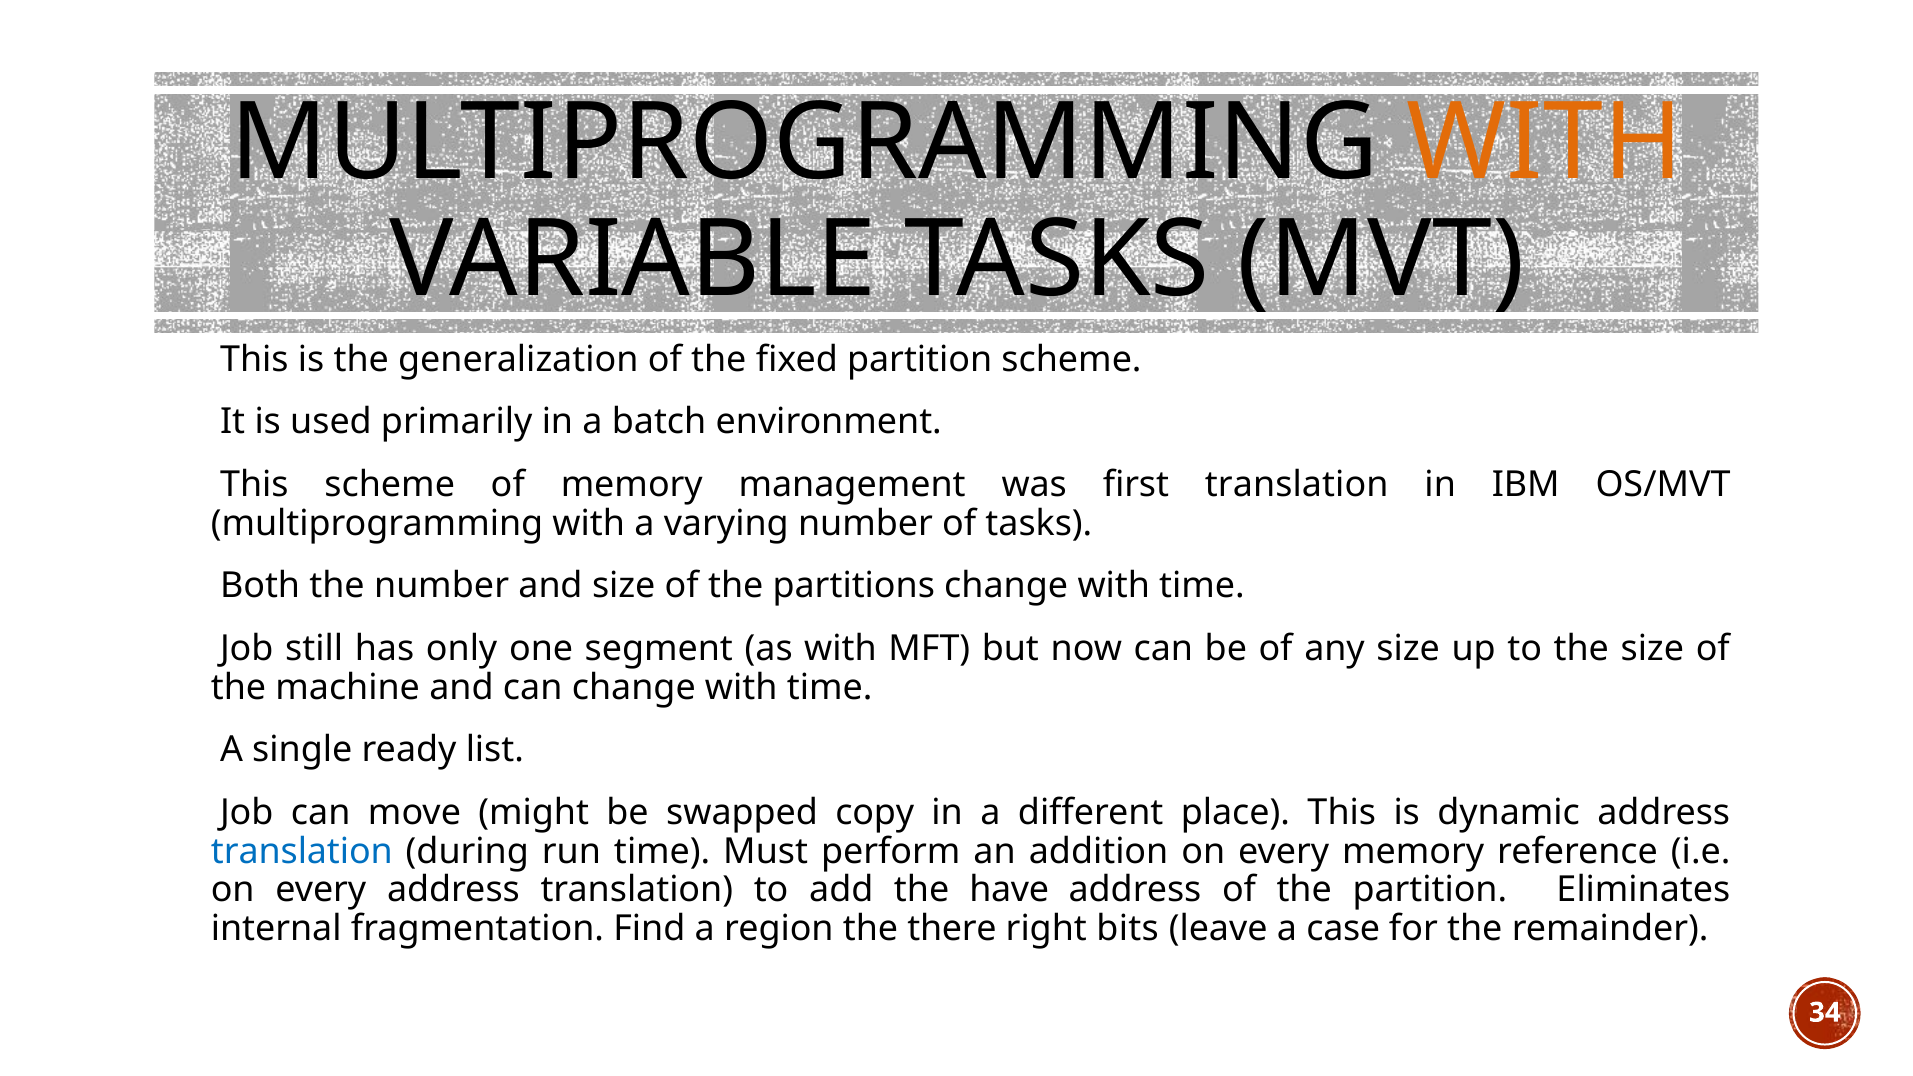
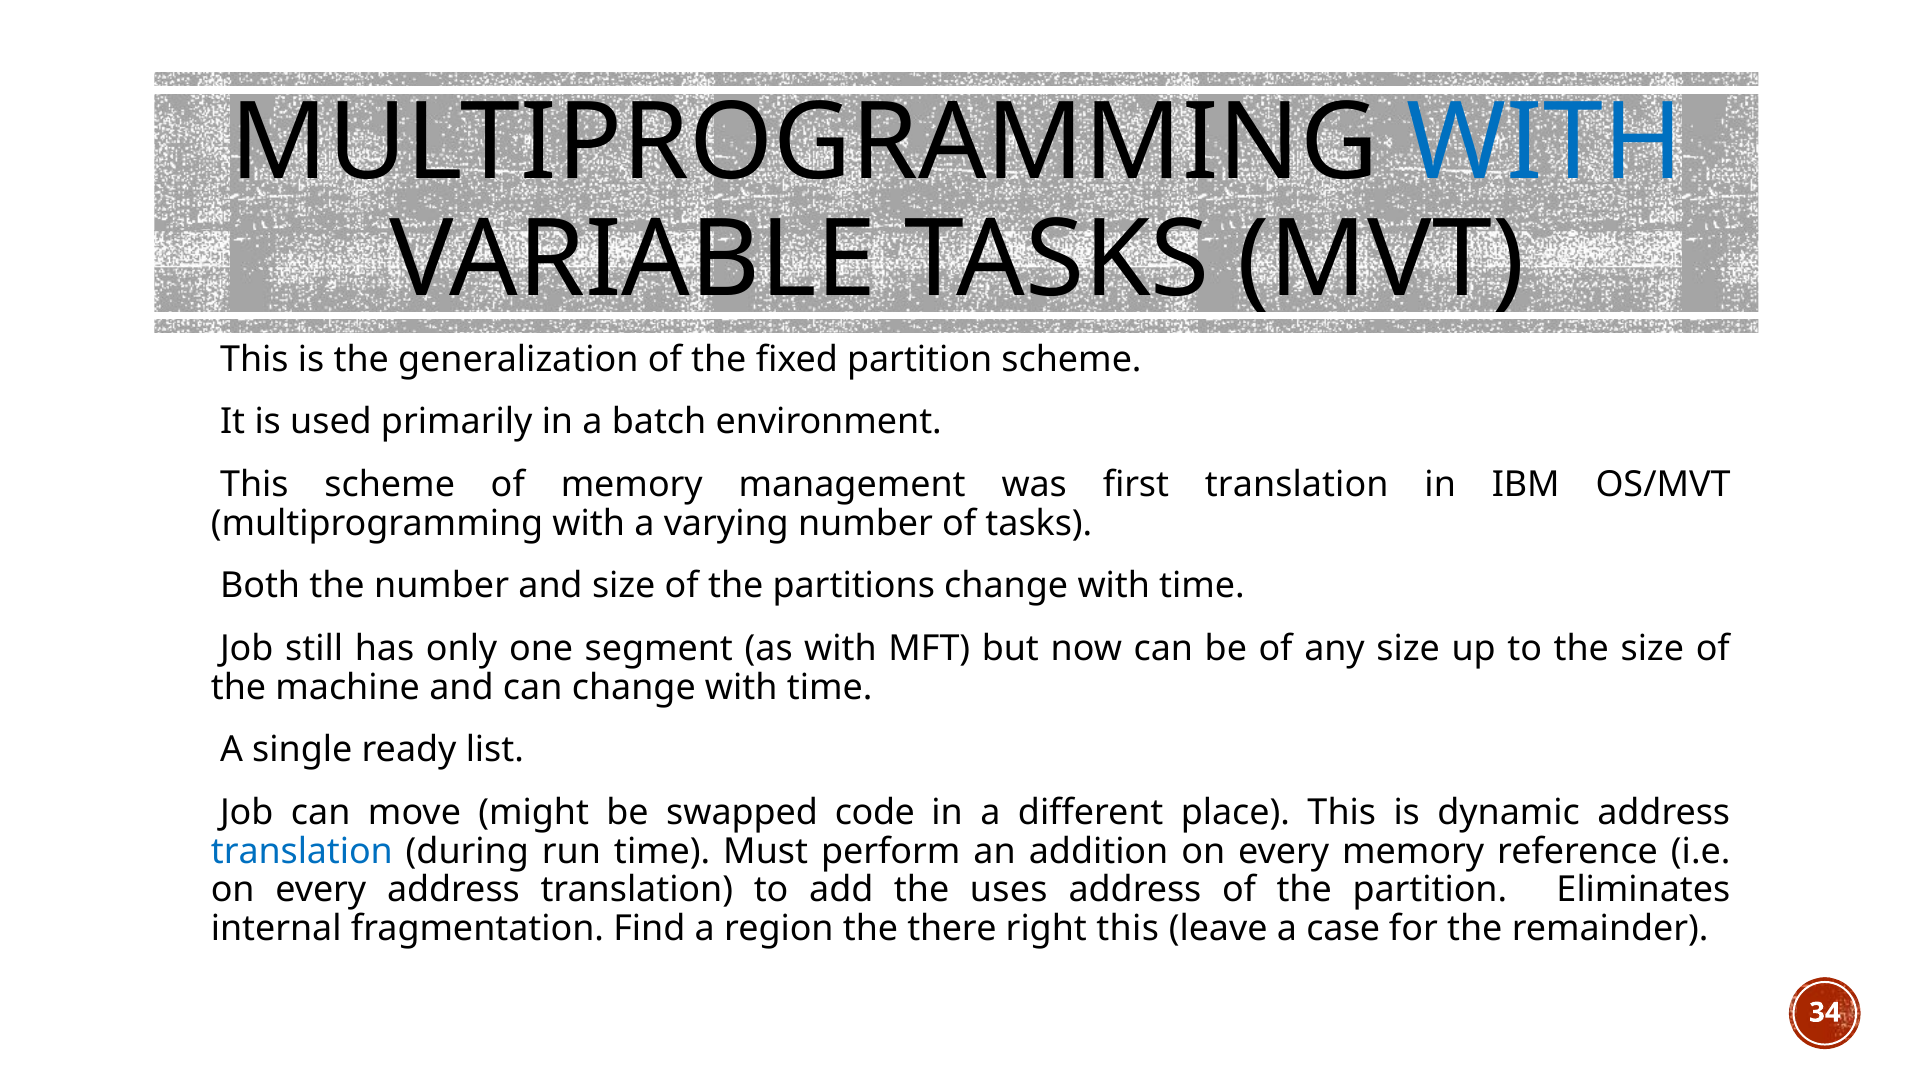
WITH colour: orange -> blue (1545, 143)
copy: copy -> code (875, 813)
have: have -> uses (1009, 890)
right bits: bits -> this (1128, 929)
